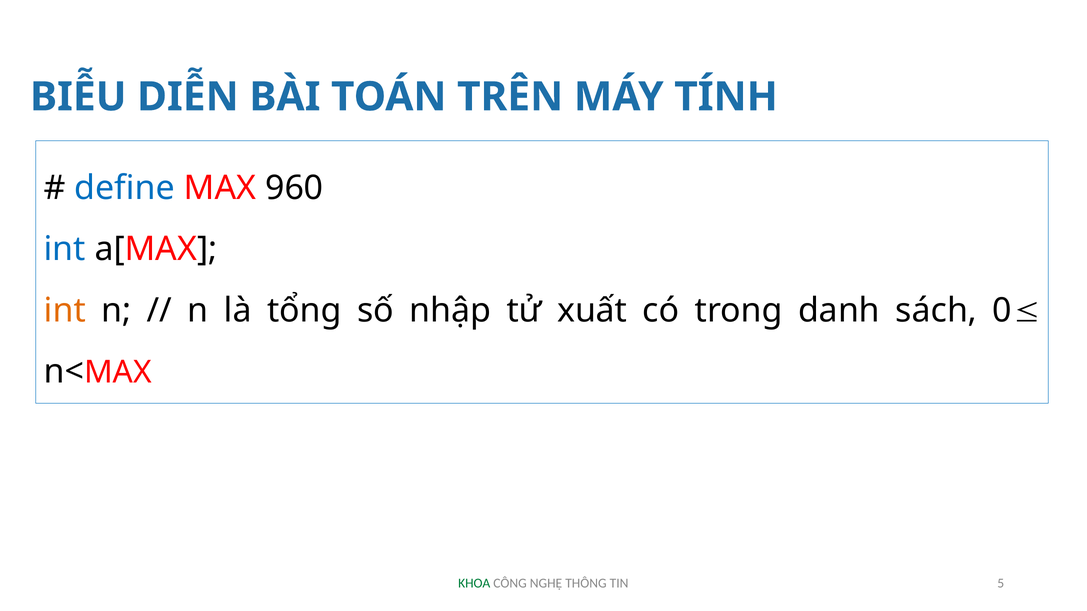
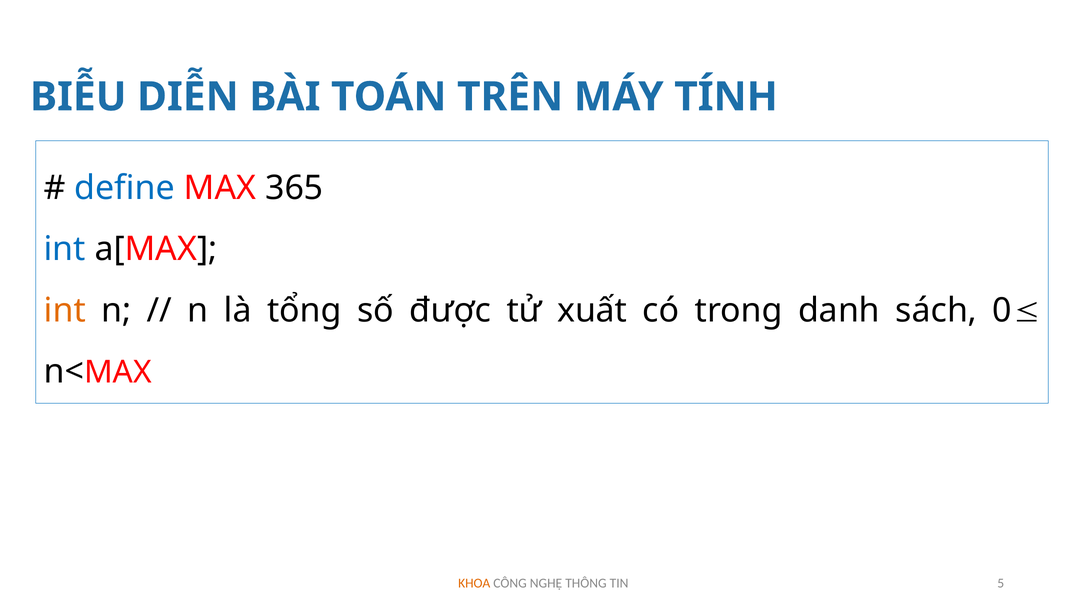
960: 960 -> 365 (294, 188)
nhập: nhập -> được (450, 311)
KHOA colour: green -> orange (474, 584)
